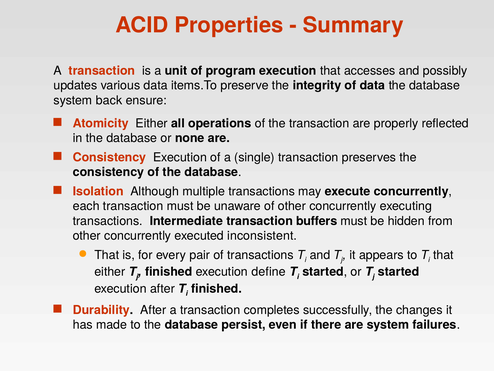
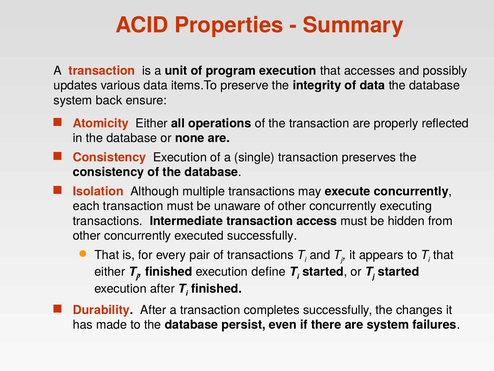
buffers: buffers -> access (317, 221)
executed inconsistent: inconsistent -> successfully (262, 236)
